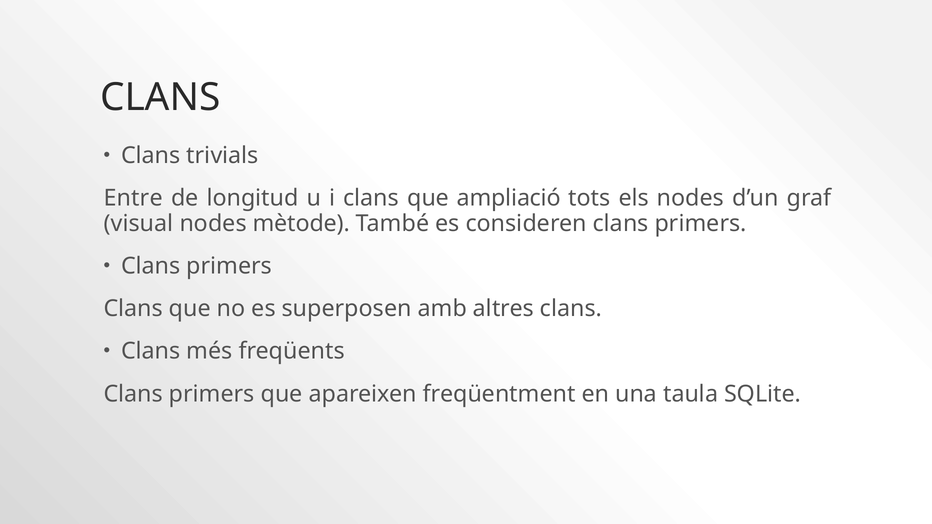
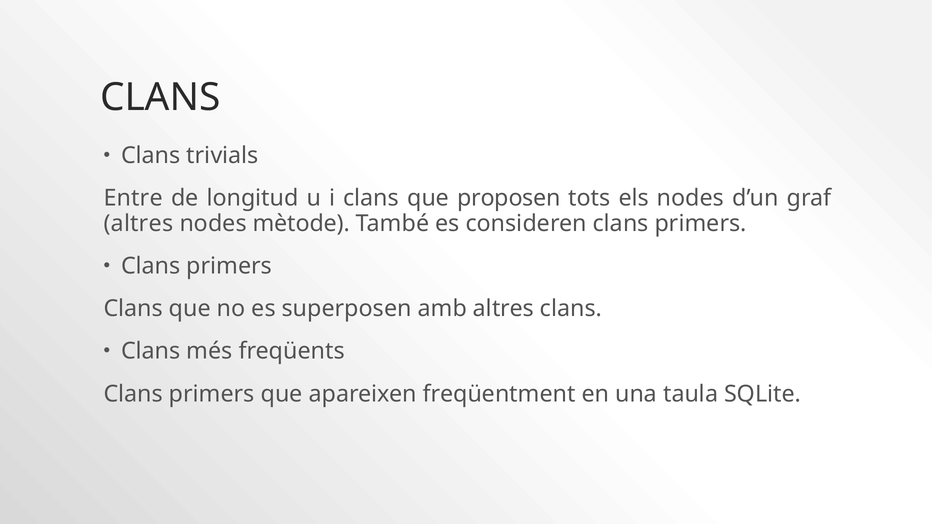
ampliació: ampliació -> proposen (509, 198)
visual: visual -> altres (138, 224)
